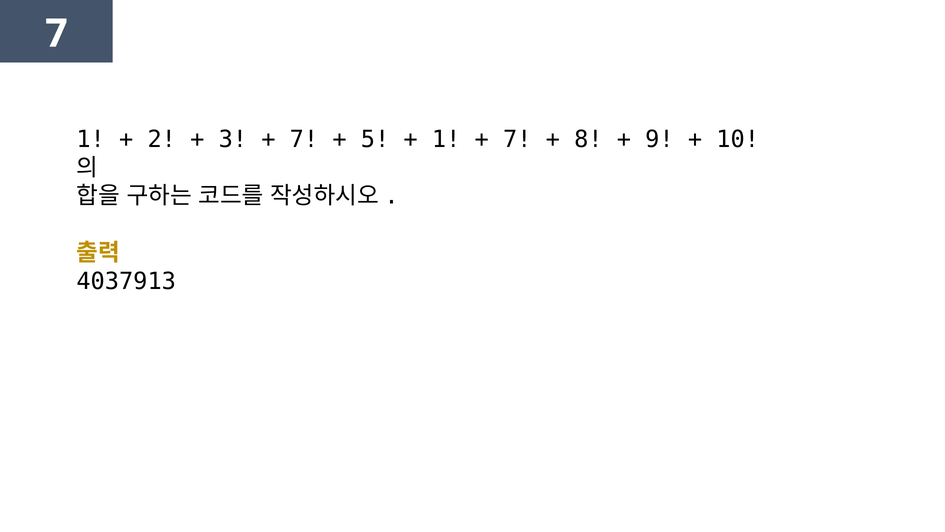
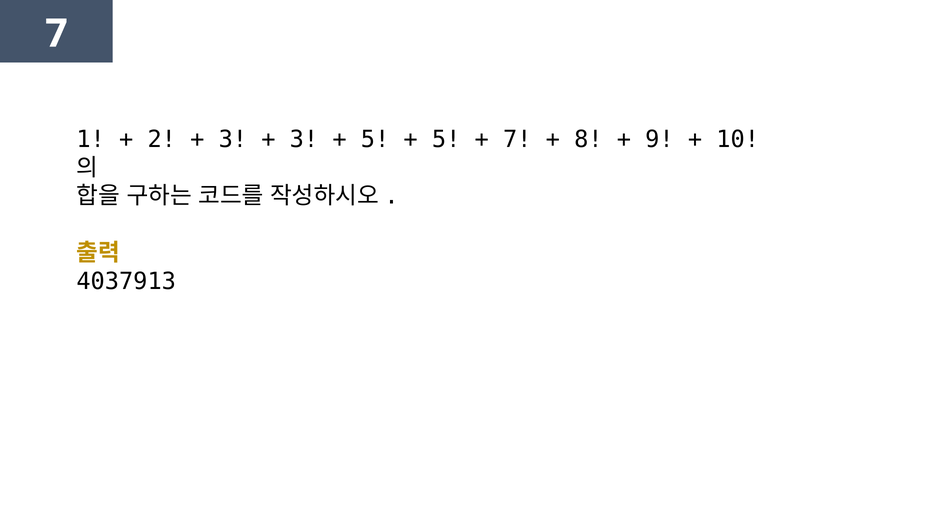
7: 7 -> 3 (304, 139)
1: 1 -> 5 (446, 139)
